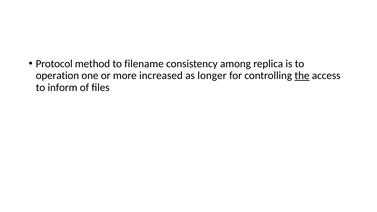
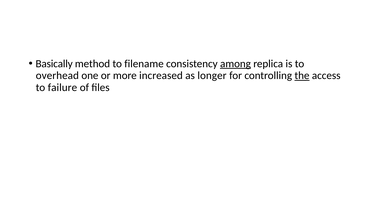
Protocol: Protocol -> Basically (54, 64)
among underline: none -> present (235, 64)
operation: operation -> overhead (57, 76)
inform: inform -> failure (62, 87)
